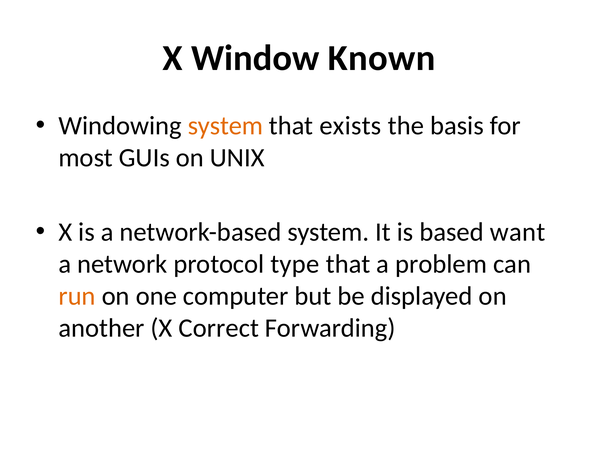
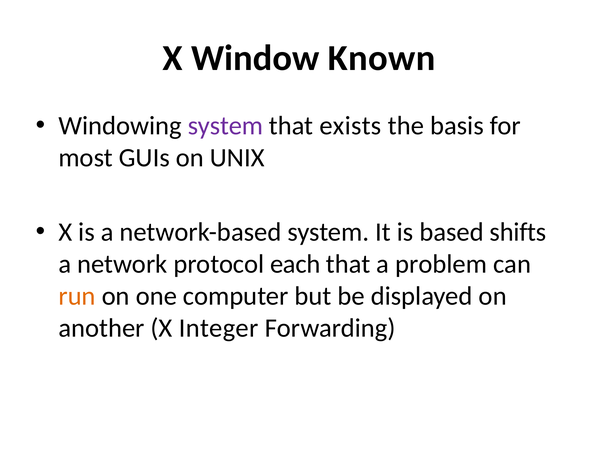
system colour: orange -> purple (225, 126)
want: want -> shifts (518, 232)
type: type -> each (295, 264)
Correct: Correct -> Integer (219, 328)
